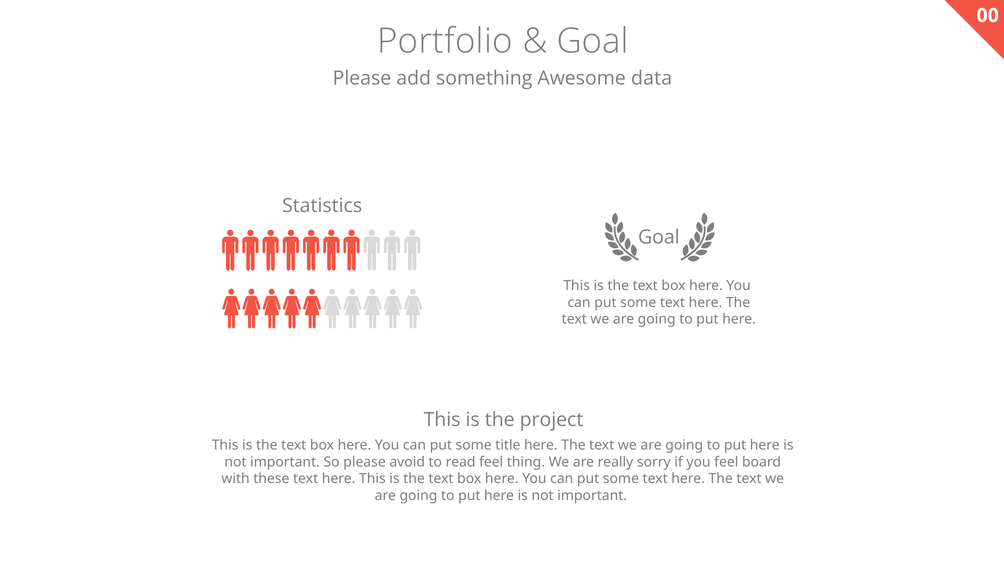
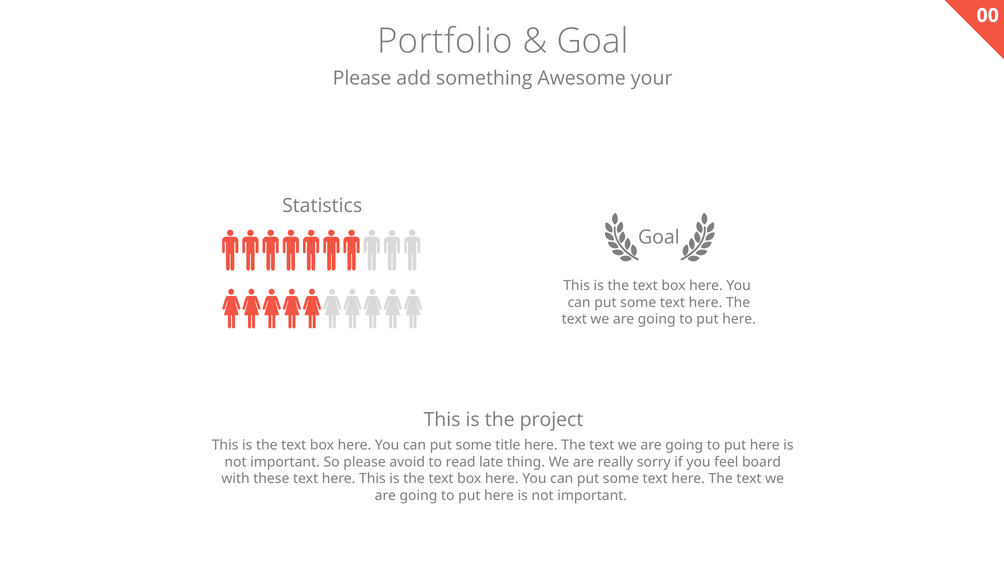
data: data -> your (652, 78)
read feel: feel -> late (491, 462)
